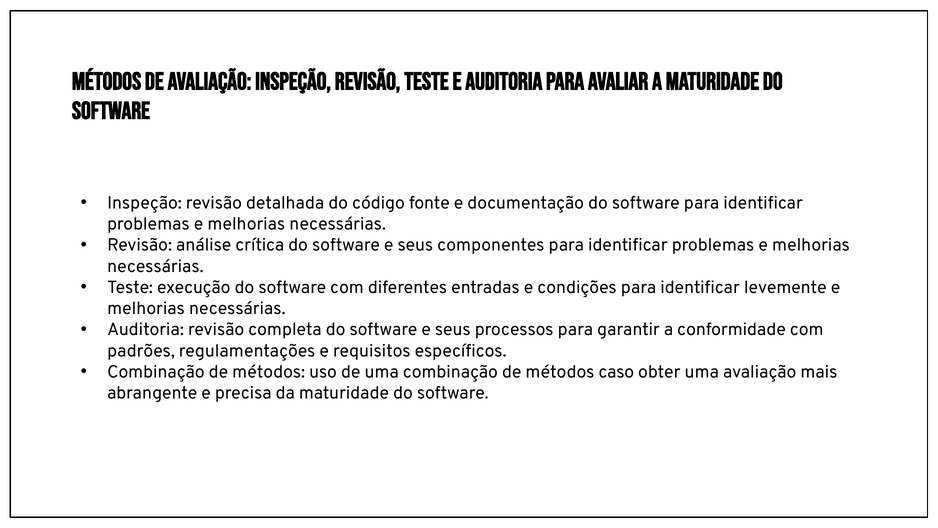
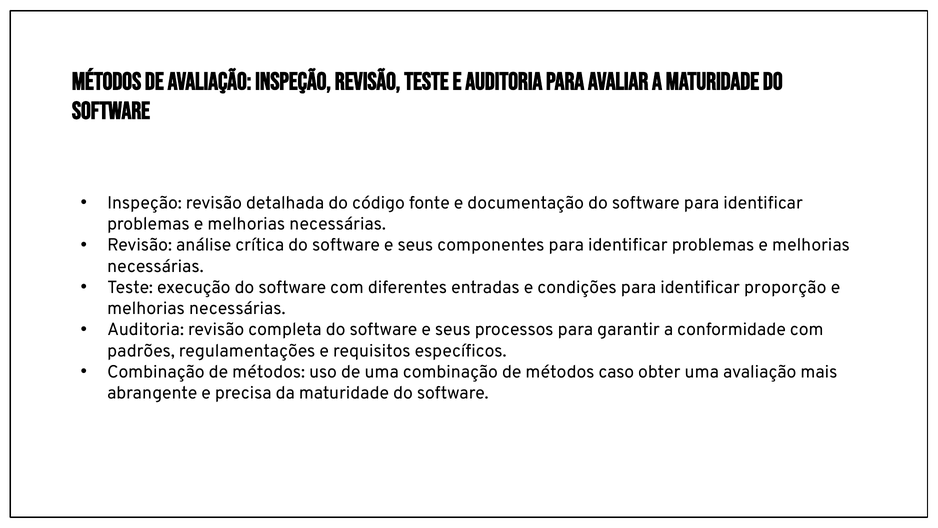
levemente: levemente -> proporção (785, 287)
